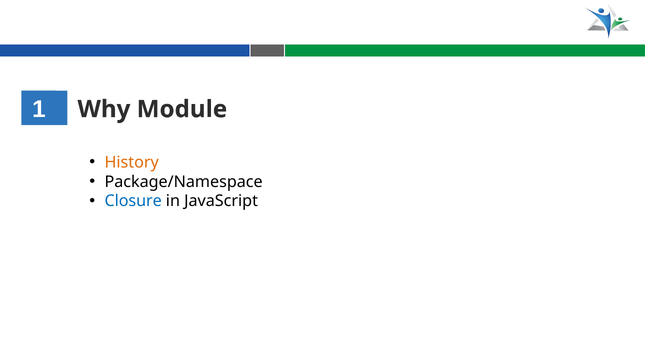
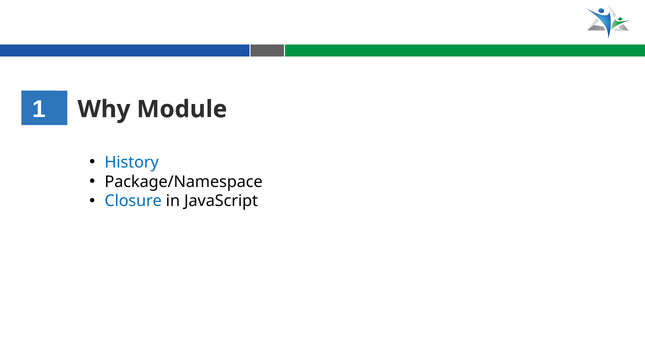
History colour: orange -> blue (132, 162)
